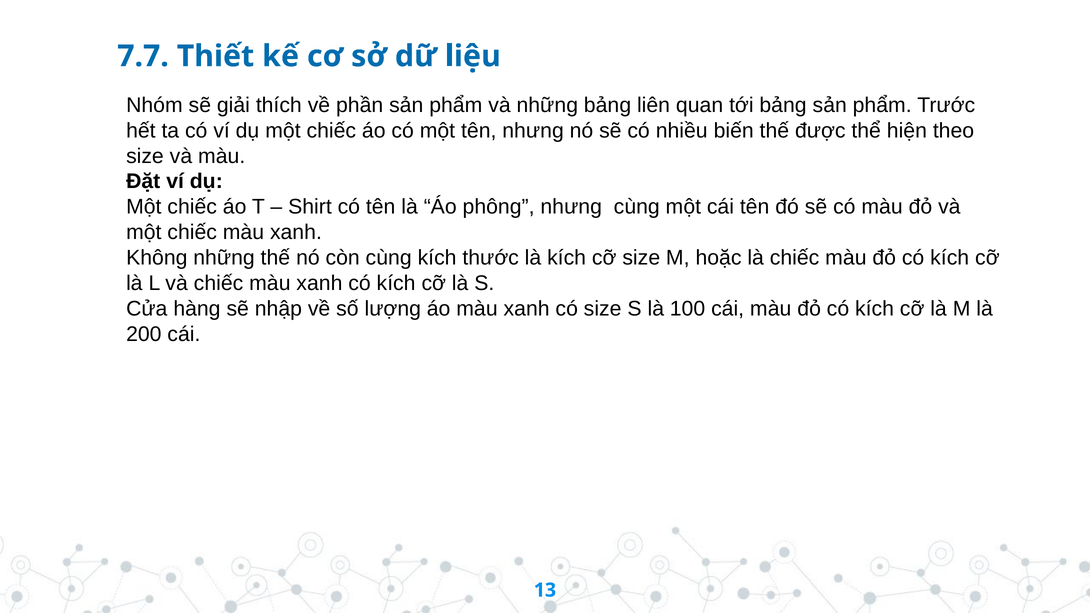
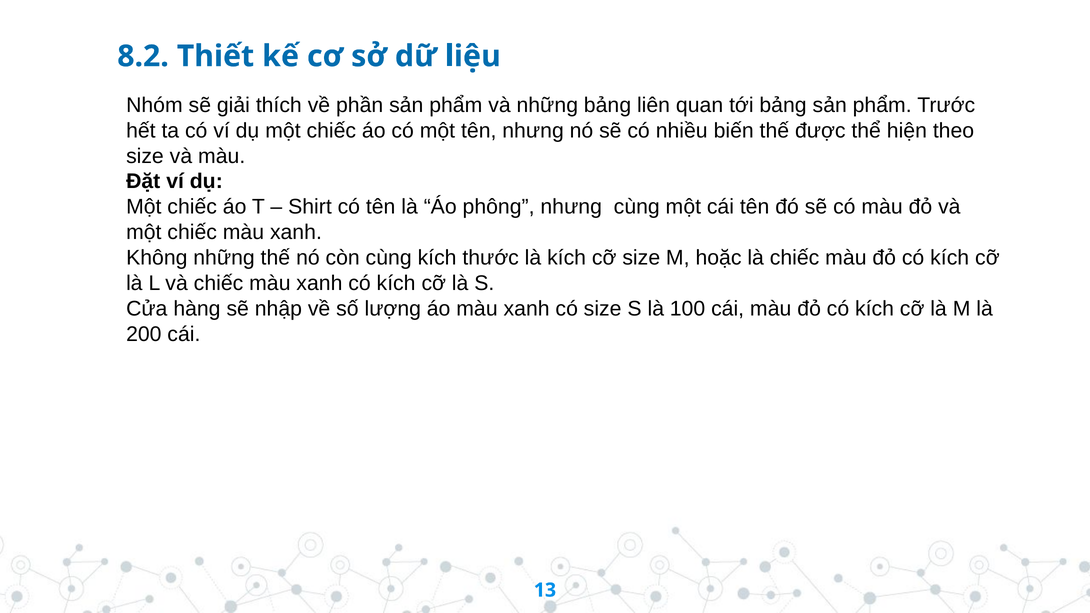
7.7: 7.7 -> 8.2 (143, 56)
